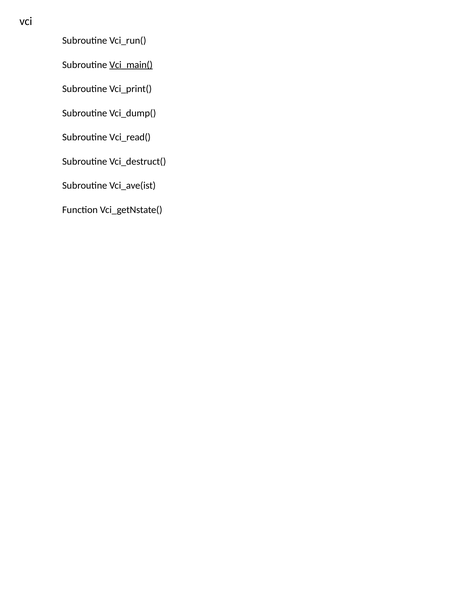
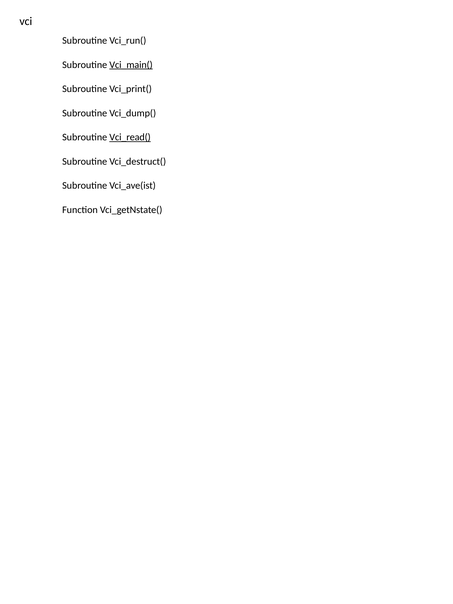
Vci_read( underline: none -> present (130, 137)
